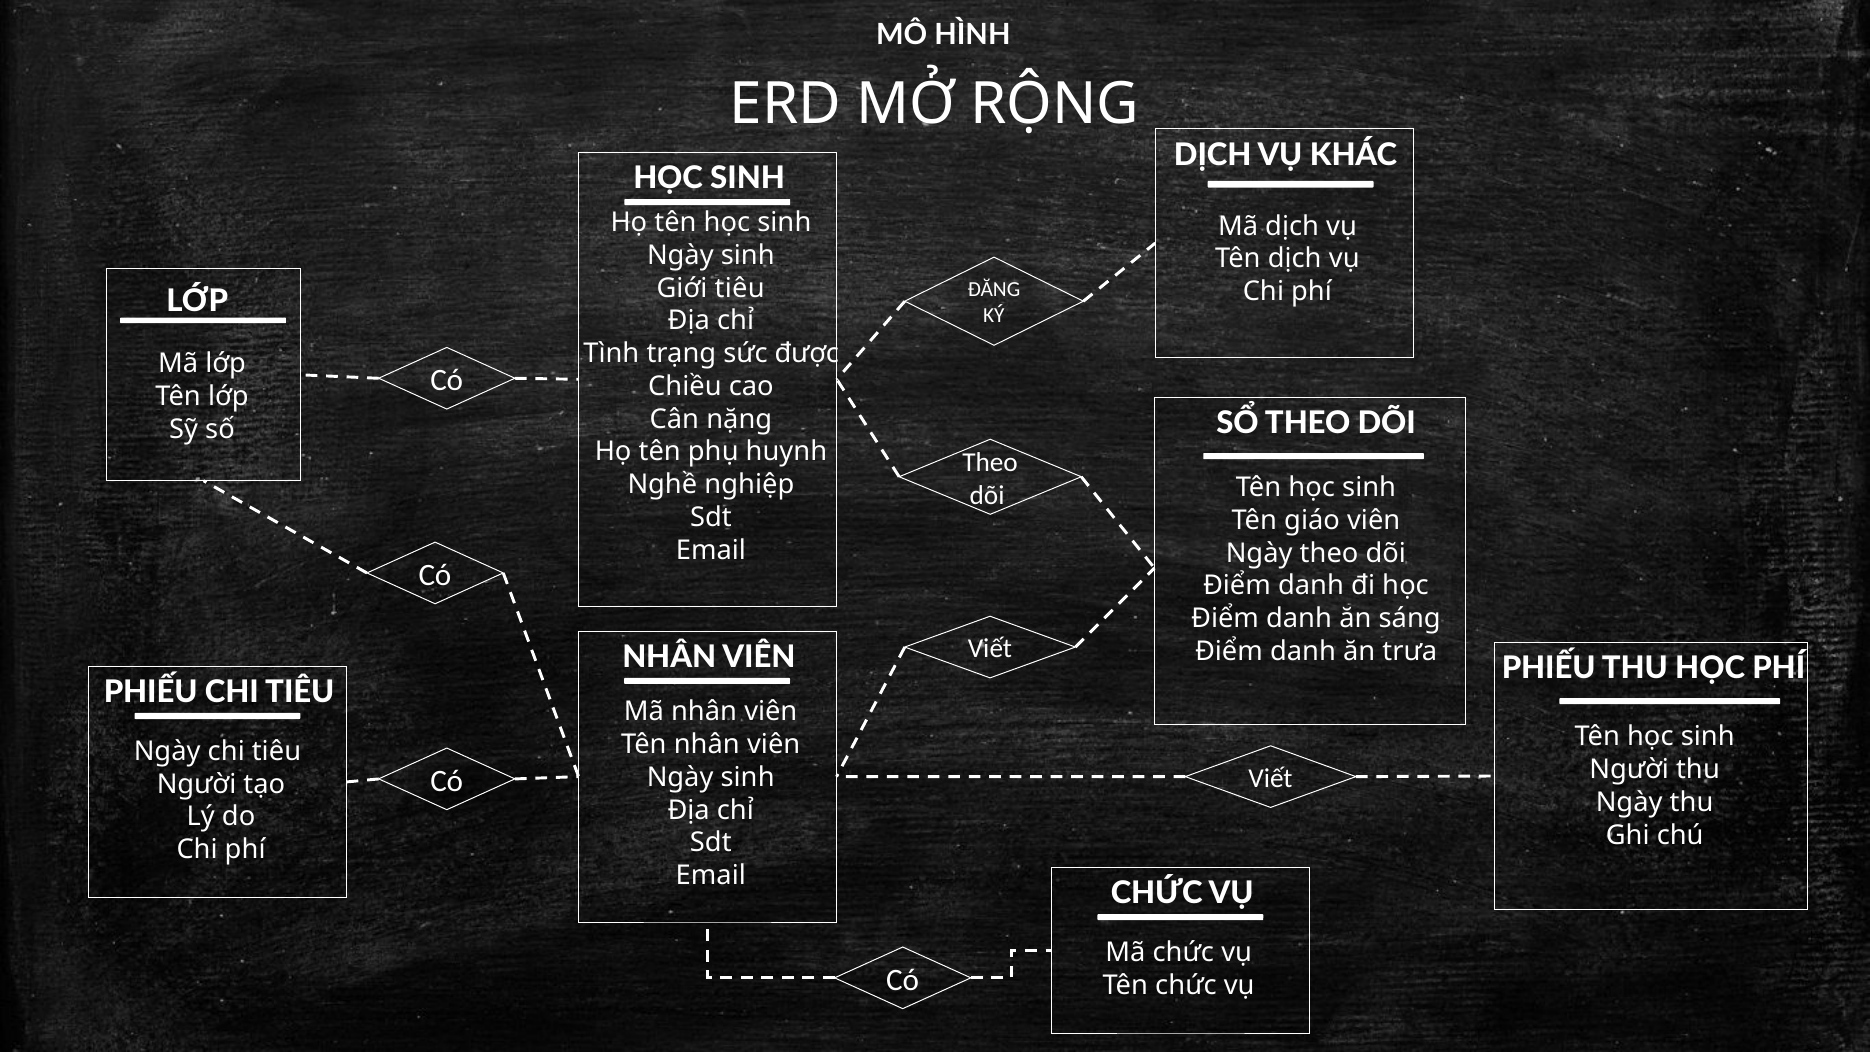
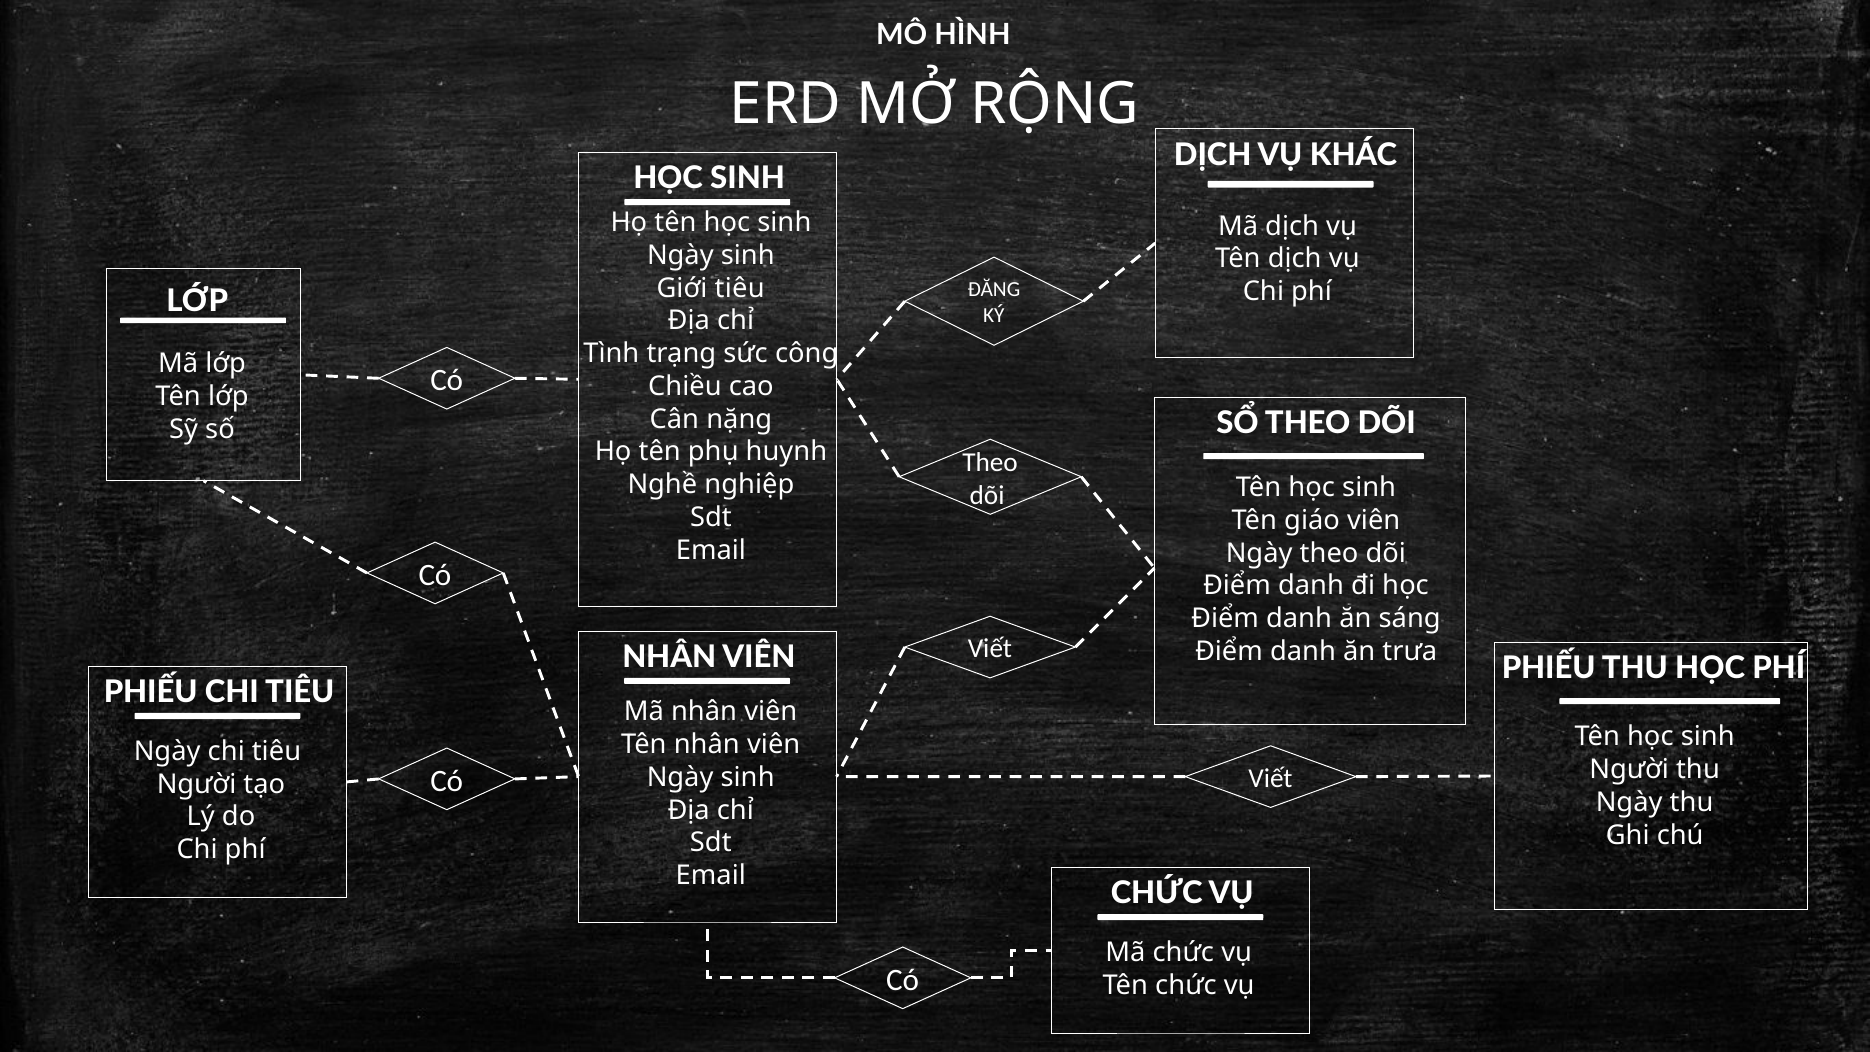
được: được -> công (807, 354)
